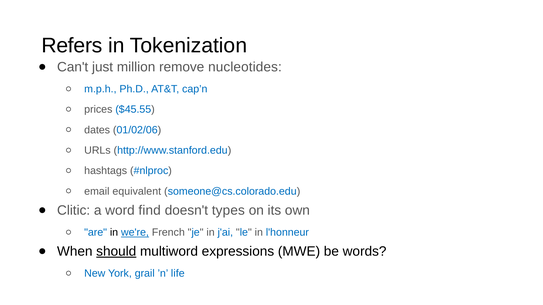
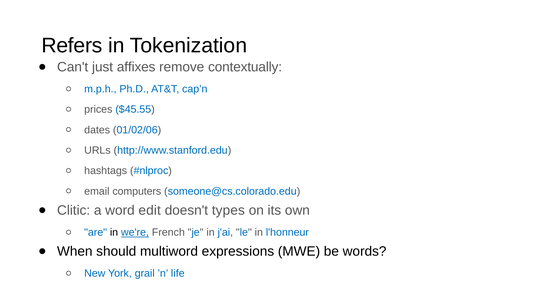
million: million -> affixes (136, 67)
nucleotides: nucleotides -> contextually (245, 67)
equivalent: equivalent -> computers (137, 192)
find: find -> edit (150, 211)
should underline: present -> none (116, 252)
